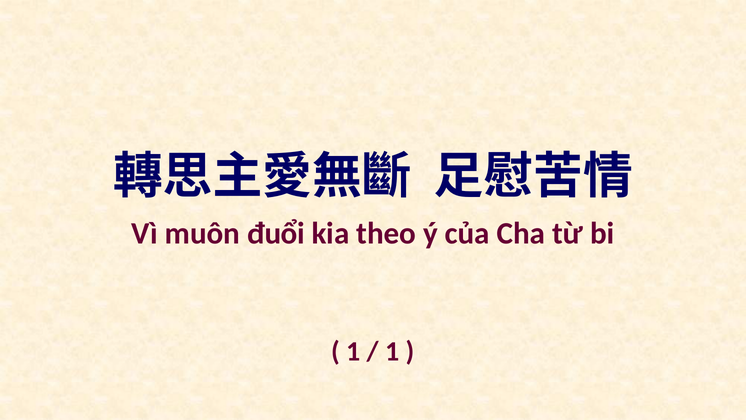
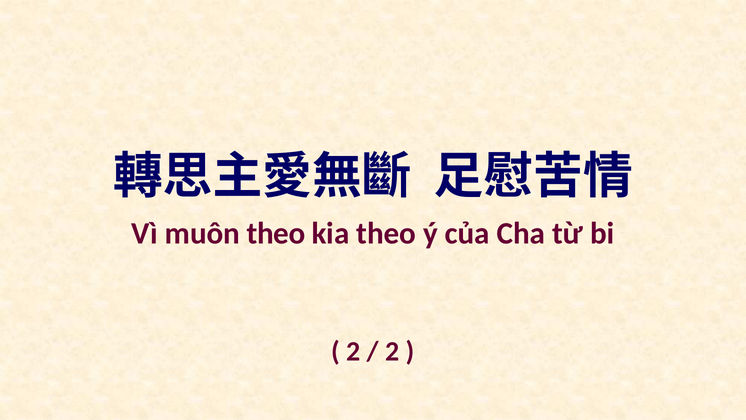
muôn đuổi: đuổi -> theo (276, 233)
1: 1 -> 2 (354, 351)
1: 1 -> 2 (392, 351)
